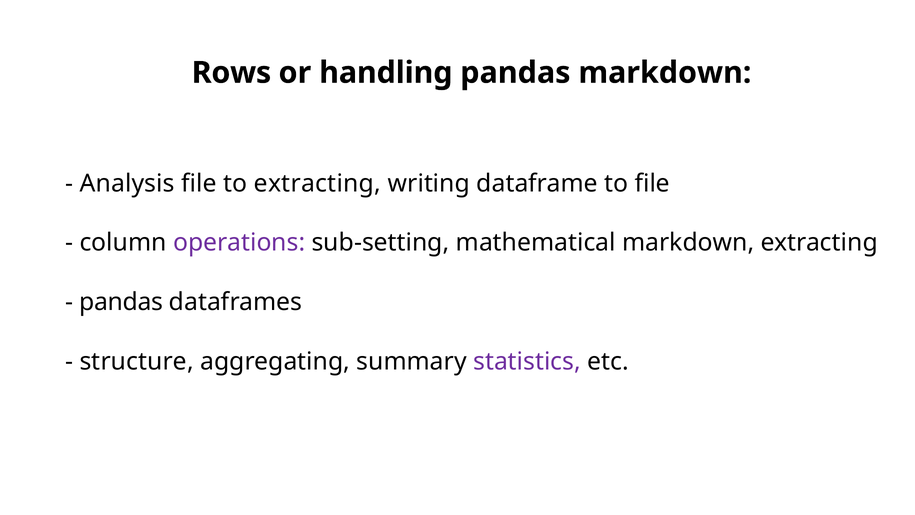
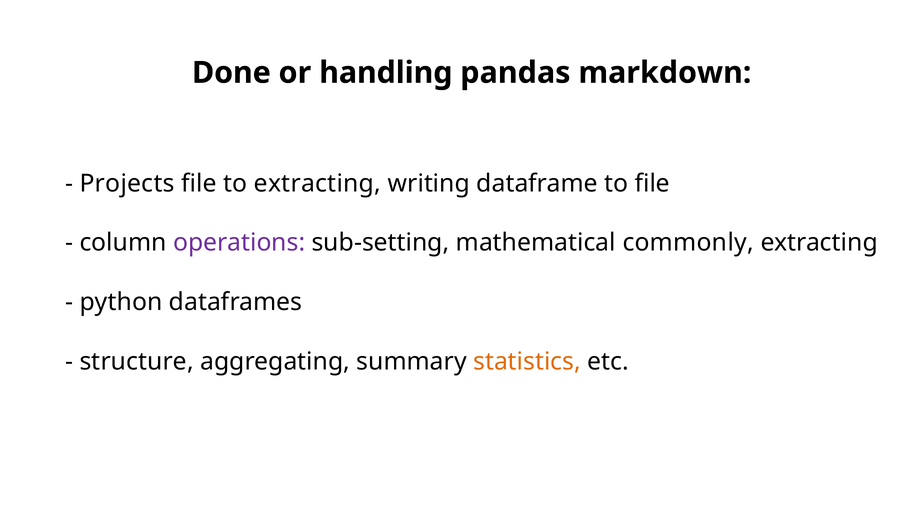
Rows: Rows -> Done (231, 73)
Analysis: Analysis -> Projects (127, 183)
mathematical markdown: markdown -> commonly (688, 243)
pandas: pandas -> python (121, 302)
statistics colour: purple -> orange (527, 362)
